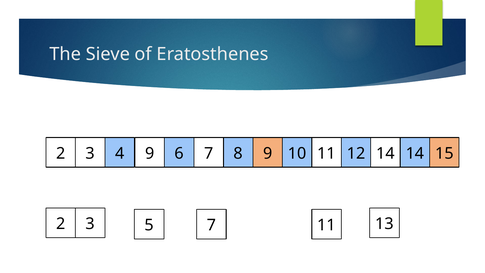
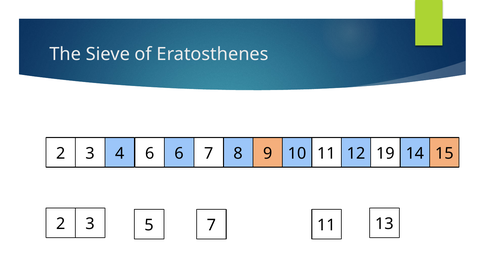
4 9: 9 -> 6 (150, 153)
12 14: 14 -> 19 (385, 153)
